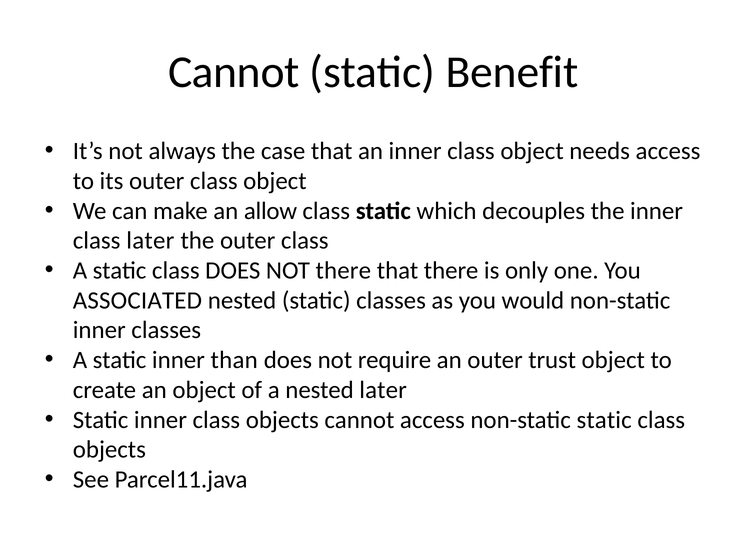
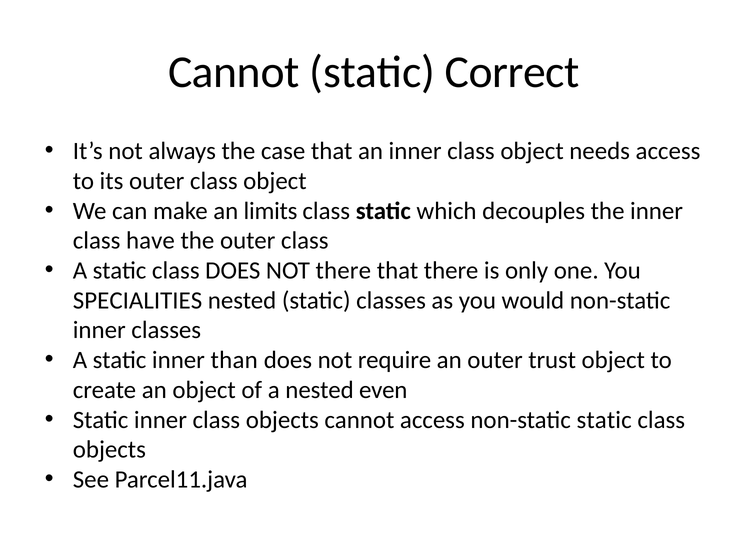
Benefit: Benefit -> Correct (512, 72)
allow: allow -> limits (271, 211)
class later: later -> have (150, 241)
ASSOCIATED: ASSOCIATED -> SPECIALITIES (138, 301)
nested later: later -> even (383, 390)
